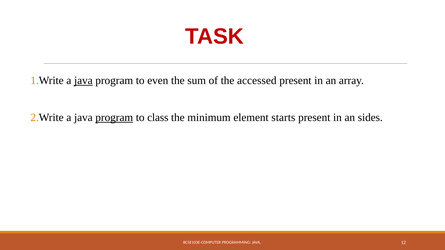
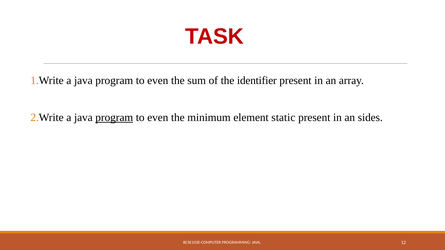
java underline: present -> none (83, 81)
accessed: accessed -> identifier (257, 81)
class: class -> even (158, 118)
starts: starts -> static (283, 118)
